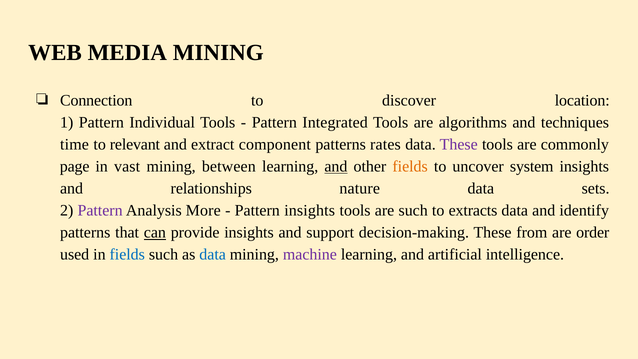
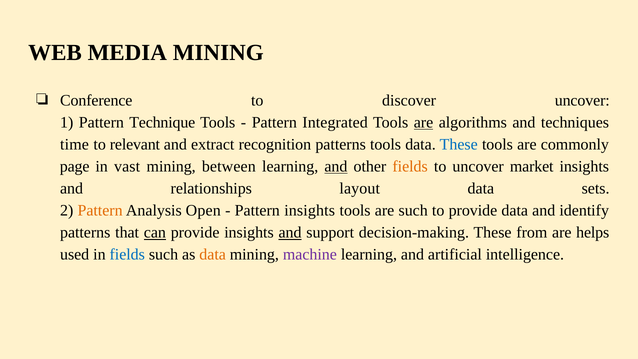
Connection: Connection -> Conference (96, 100)
discover location: location -> uncover (582, 100)
Individual: Individual -> Technique (162, 122)
are underline: none -> present (424, 122)
component: component -> recognition (275, 144)
patterns rates: rates -> tools (386, 144)
These colour: purple -> blue (459, 144)
system: system -> market (532, 166)
nature: nature -> layout (360, 188)
Pattern colour: purple -> orange (100, 210)
More: More -> Open (203, 210)
to extracts: extracts -> provide (473, 210)
and underline: none -> present (290, 232)
order: order -> helps (593, 232)
data colour: blue -> orange (213, 254)
